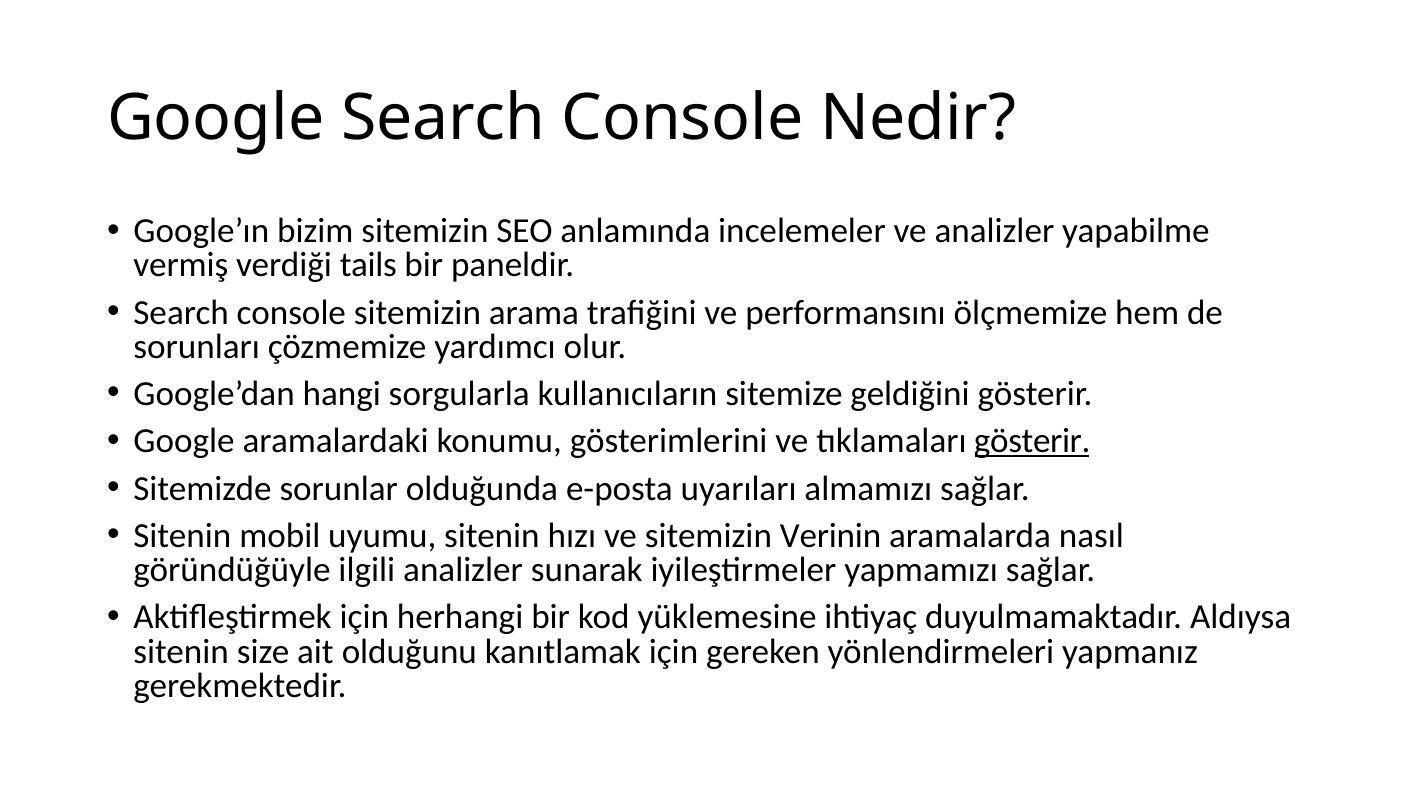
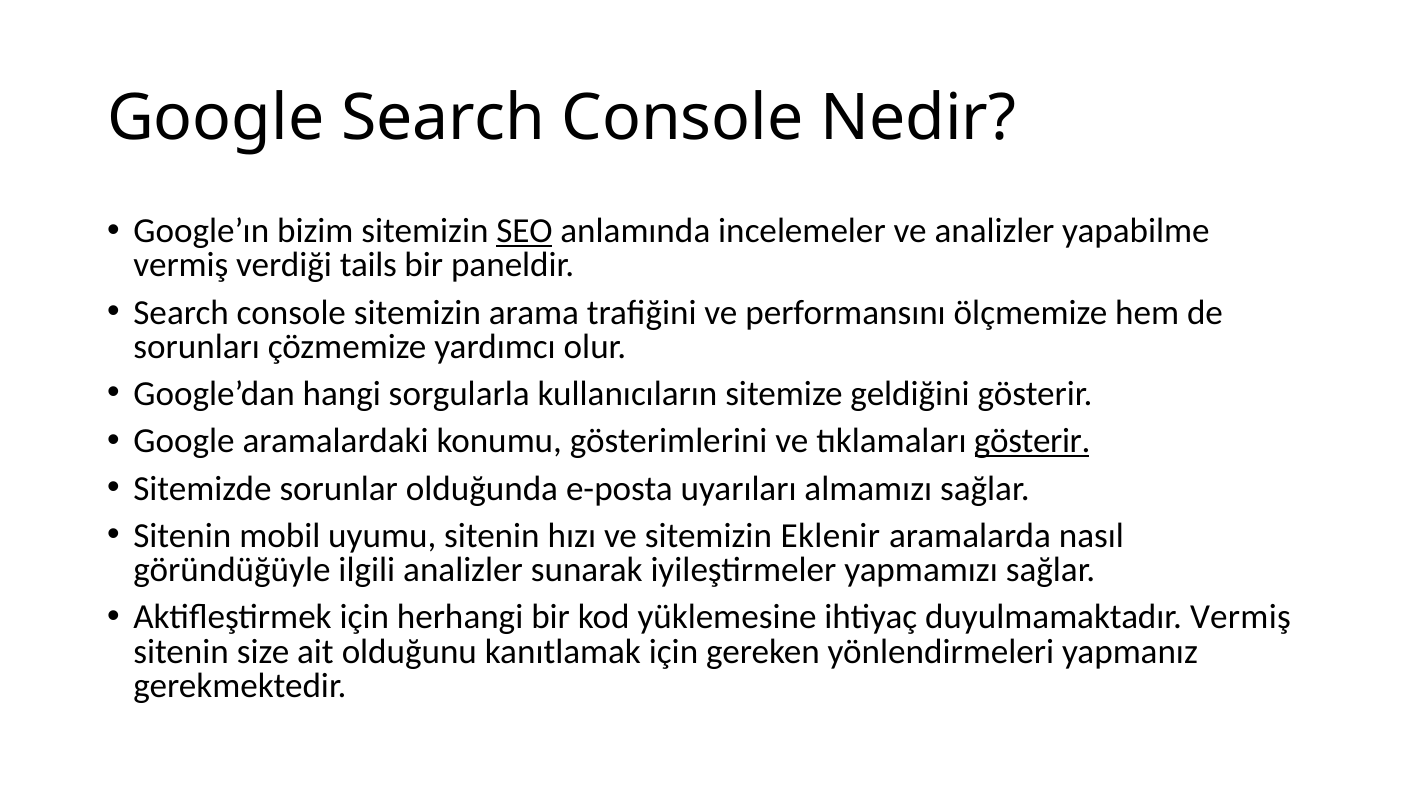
SEO underline: none -> present (525, 231)
Verinin: Verinin -> Eklenir (830, 536)
duyulmamaktadır Aldıysa: Aldıysa -> Vermiş (1240, 618)
